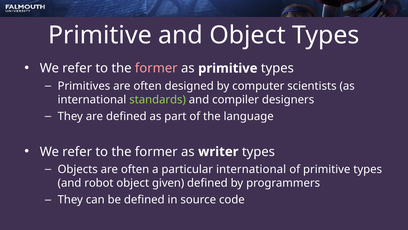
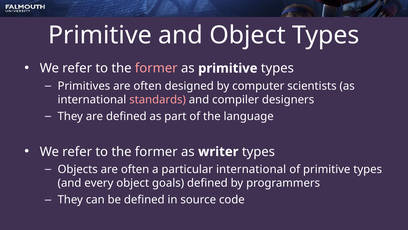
standards colour: light green -> pink (158, 99)
robot: robot -> every (99, 183)
given: given -> goals (168, 183)
